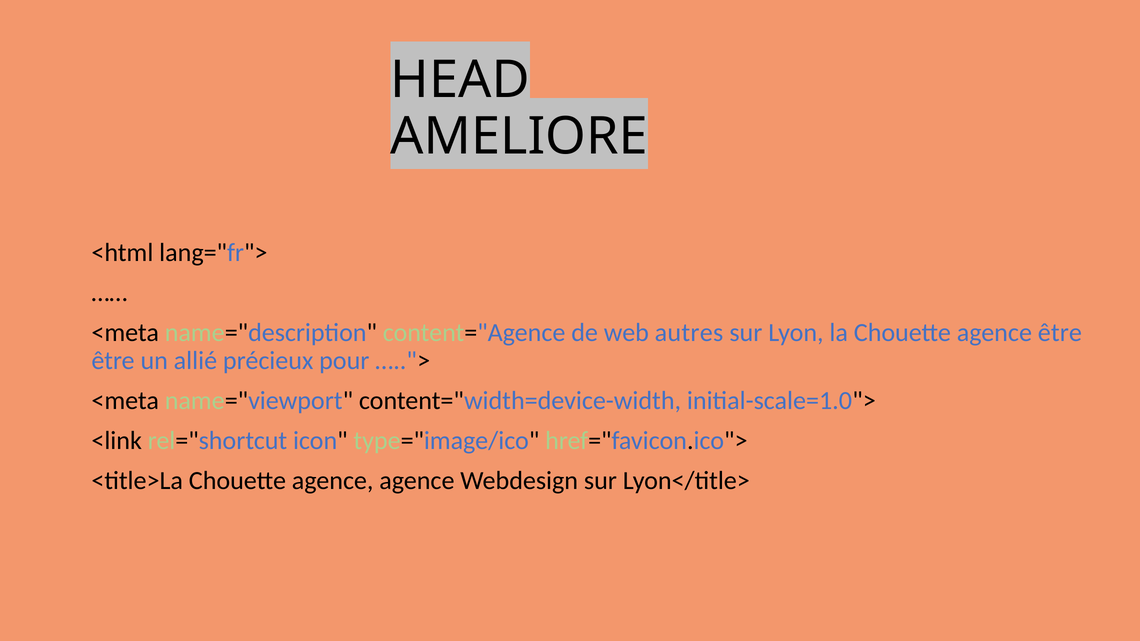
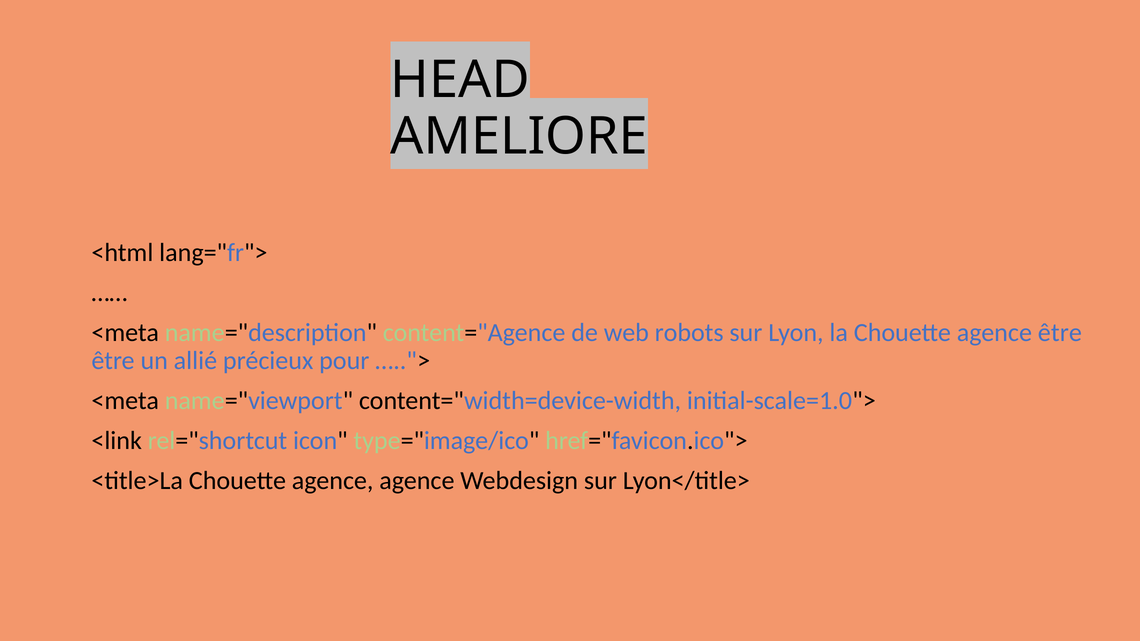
autres: autres -> robots (689, 333)
